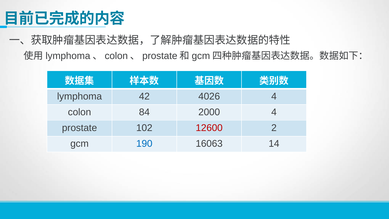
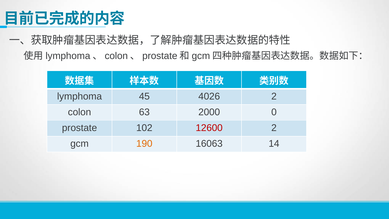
42: 42 -> 45 (144, 96)
4026 4: 4 -> 2 (274, 96)
84: 84 -> 63 (144, 112)
2000 4: 4 -> 0 (274, 112)
190 colour: blue -> orange (144, 144)
